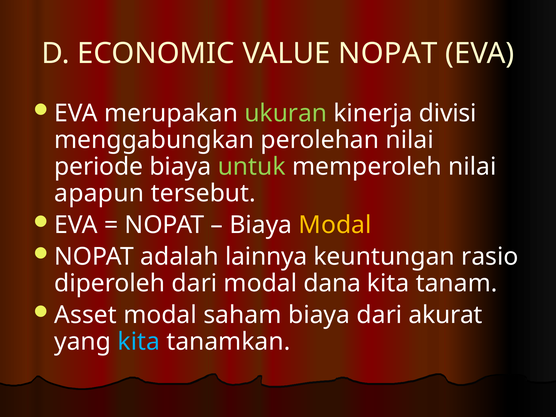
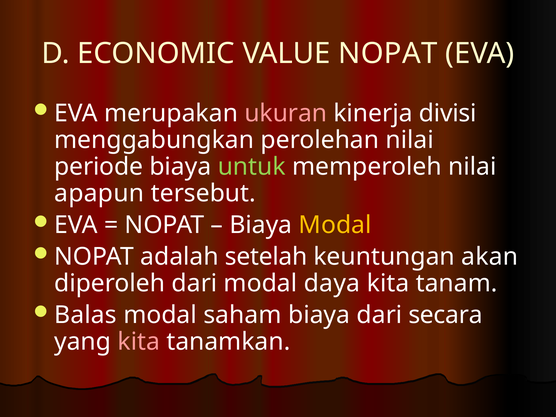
ukuran colour: light green -> pink (286, 113)
lainnya: lainnya -> setelah (266, 257)
rasio: rasio -> akan (490, 257)
dana: dana -> daya (332, 283)
Asset: Asset -> Balas (86, 315)
akurat: akurat -> secara (446, 315)
kita colour: light blue -> pink (139, 342)
